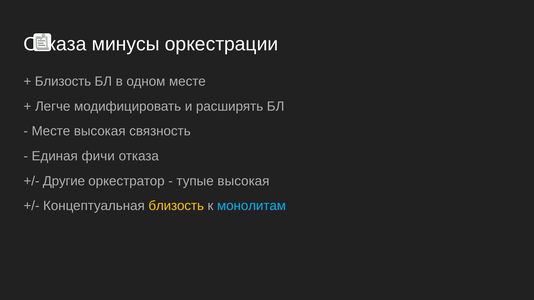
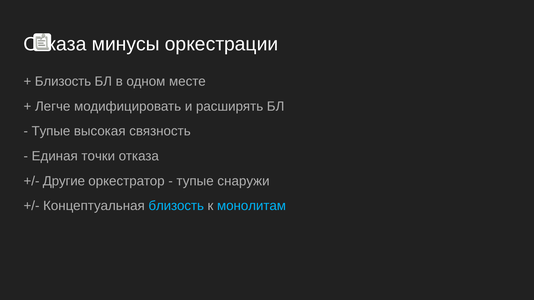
Месте: Месте -> Тупые (51, 131)
фичи: фичи -> точки (98, 156)
тупые высокая: высокая -> снаружи (243, 181)
близость colour: yellow -> light blue (176, 206)
